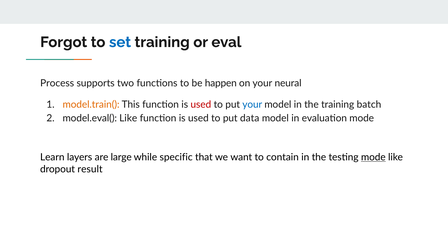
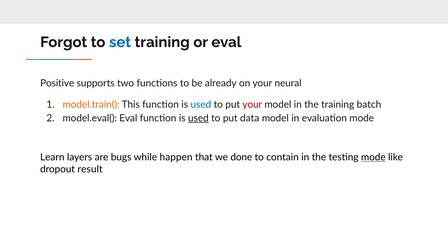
Process: Process -> Positive (57, 83)
happen: happen -> already (221, 83)
used colour: red -> blue (201, 104)
your colour: blue -> red (252, 104)
model.eval( Like: Like -> Eval (128, 118)
used underline: none -> present (198, 118)
large: large -> bugs (121, 157)
specific: specific -> happen (176, 157)
want: want -> done (241, 157)
